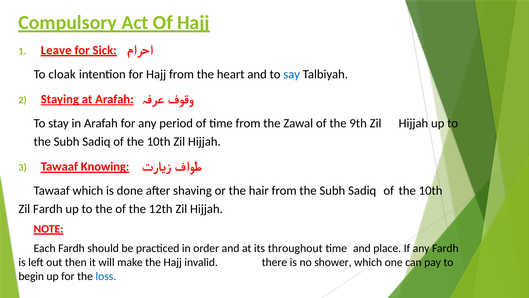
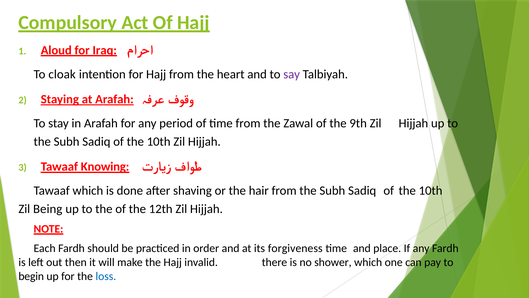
Leave: Leave -> Aloud (56, 50)
Sick: Sick -> Iraq (105, 50)
say colour: blue -> purple (292, 74)
Zil Fardh: Fardh -> Being (48, 209)
throughout: throughout -> forgiveness (295, 248)
